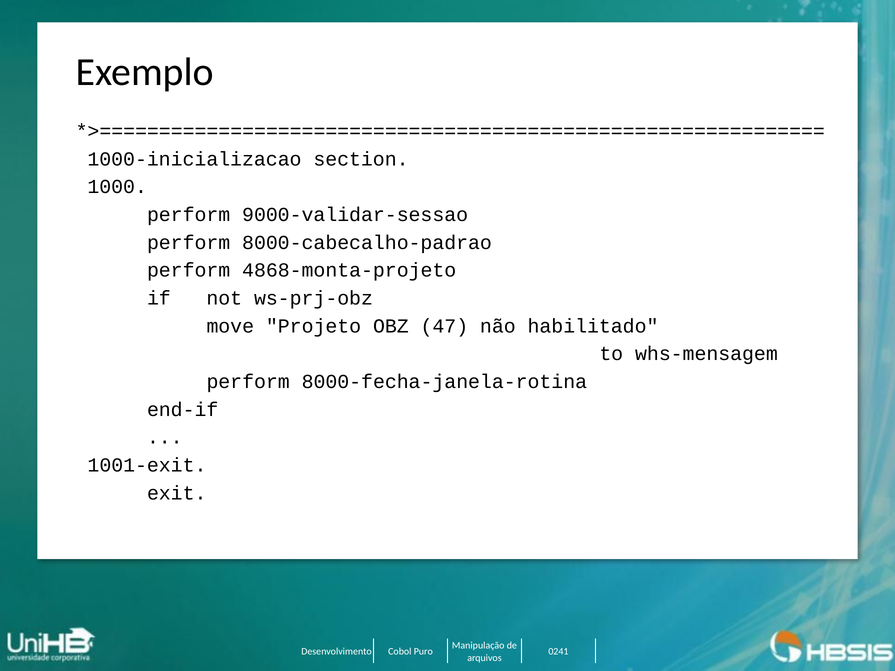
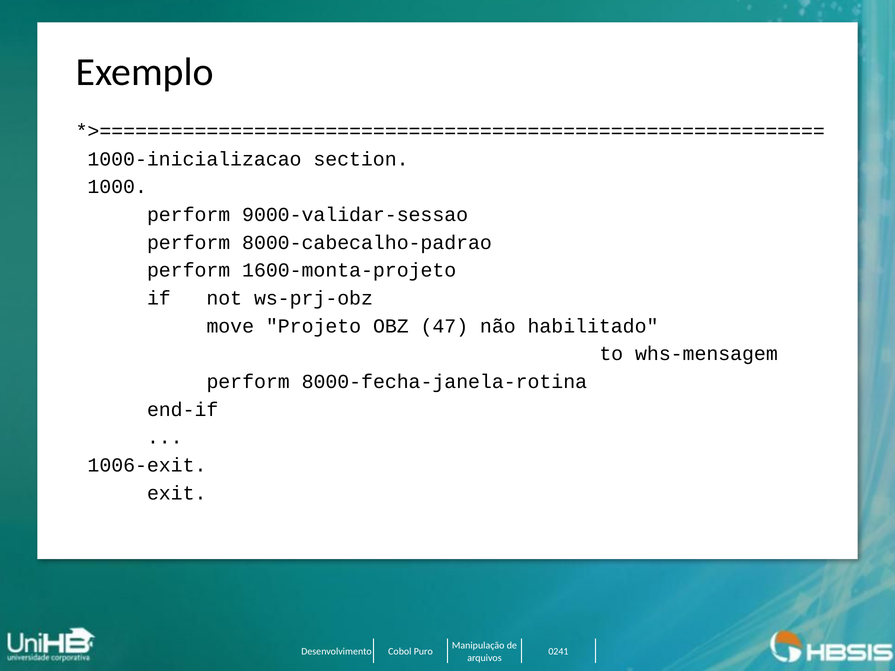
4868-monta-projeto: 4868-monta-projeto -> 1600-monta-projeto (349, 271)
1001-exit: 1001-exit -> 1006-exit (147, 465)
